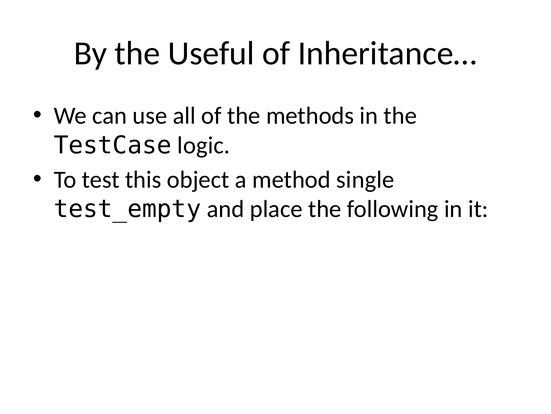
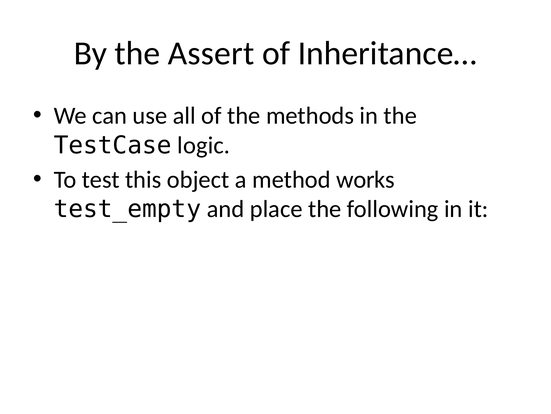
Useful: Useful -> Assert (211, 53)
single: single -> works (365, 179)
